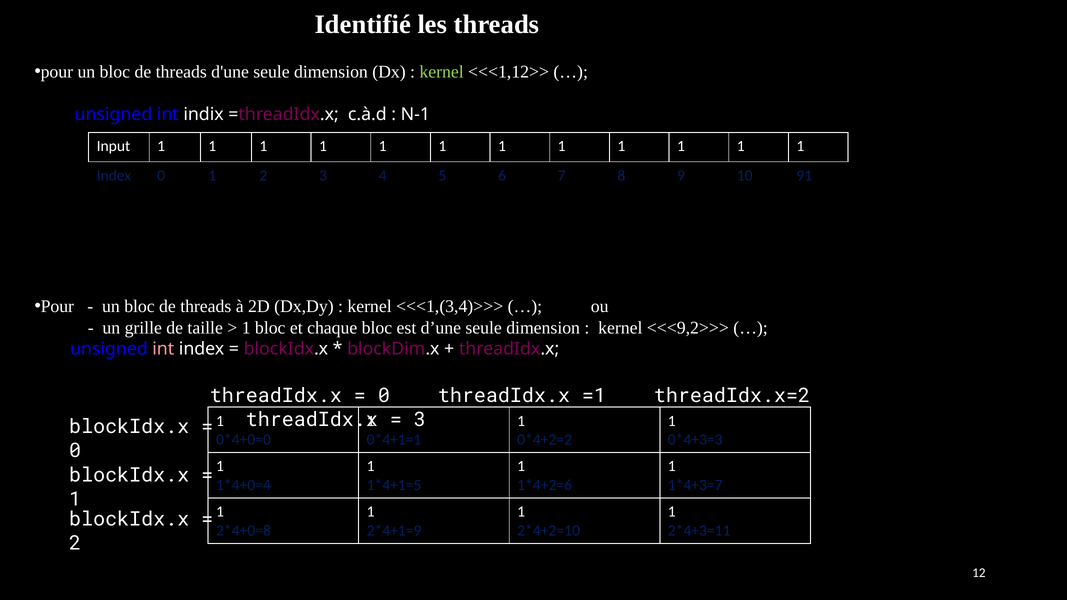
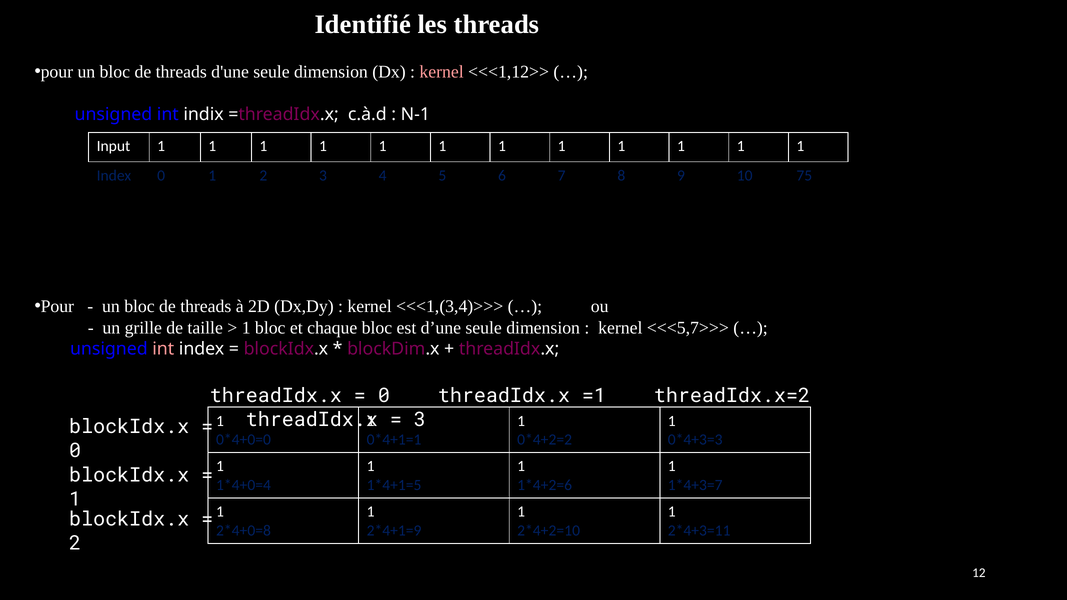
kernel colour: light green -> pink (442, 72)
91: 91 -> 75 (804, 175)
<<<9,2>>>: <<<9,2>>> -> <<<5,7>>> (688, 328)
